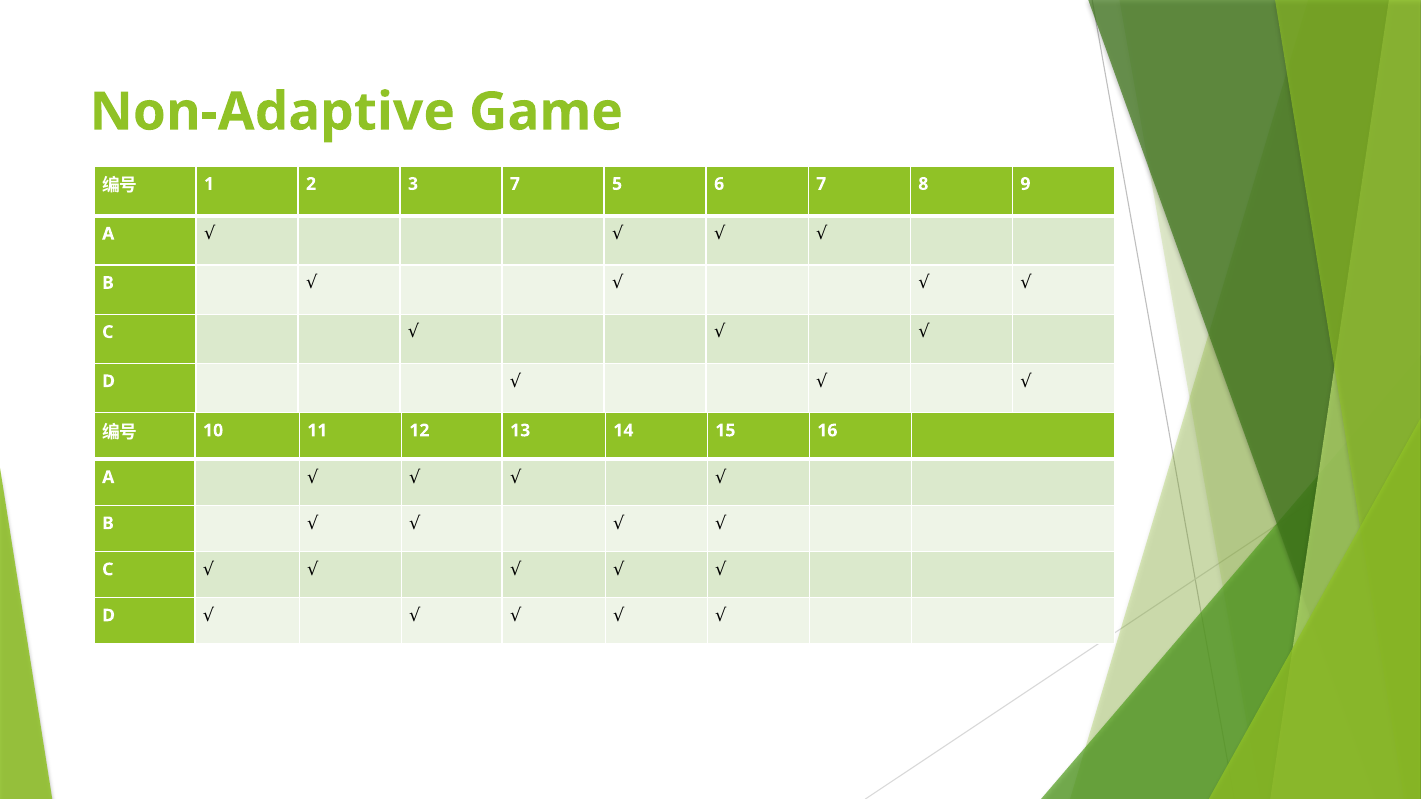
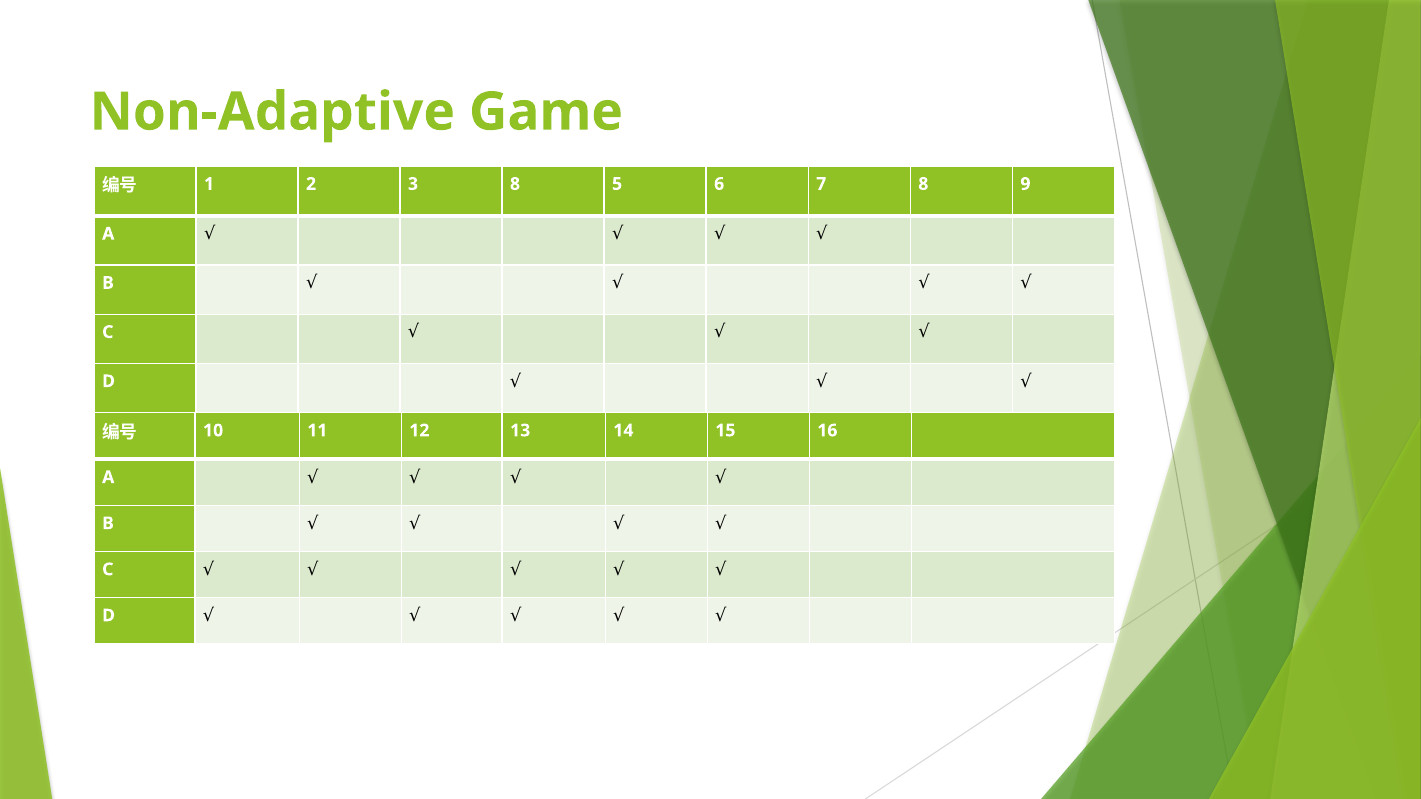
3 7: 7 -> 8 (515, 184)
